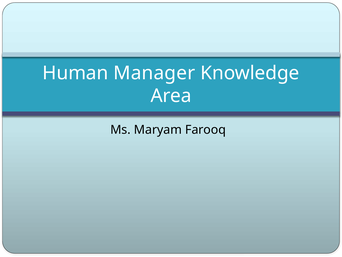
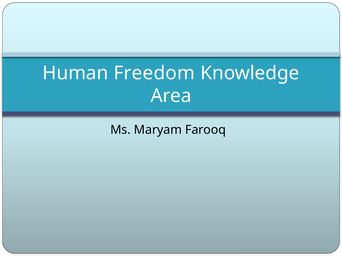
Manager: Manager -> Freedom (154, 73)
